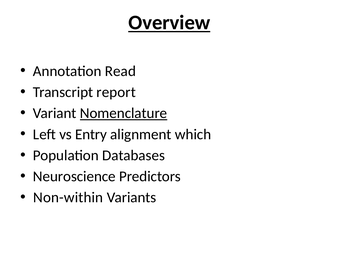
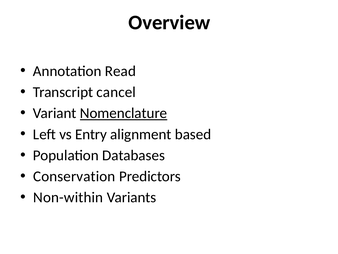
Overview underline: present -> none (169, 23)
report: report -> cancel (116, 92)
which: which -> based (193, 134)
Neuroscience: Neuroscience -> Conservation (74, 176)
